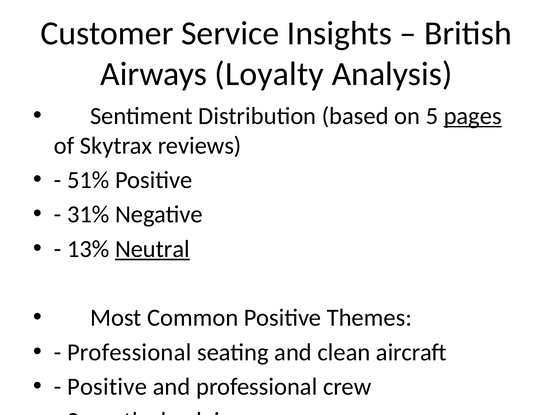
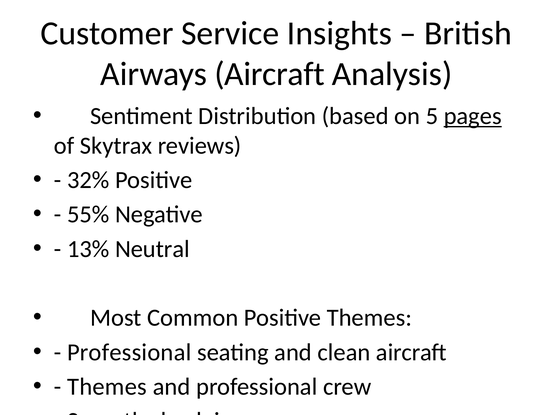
Airways Loyalty: Loyalty -> Aircraft (270, 74)
51%: 51% -> 32% (88, 180)
31%: 31% -> 55% (88, 214)
Neutral underline: present -> none (152, 249)
Positive: Positive -> Themes (107, 386)
